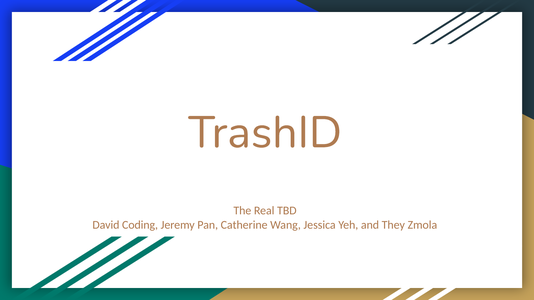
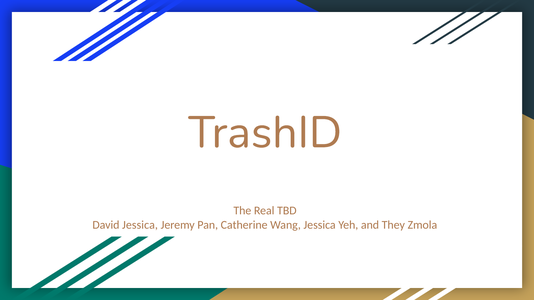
David Coding: Coding -> Jessica (140, 225)
